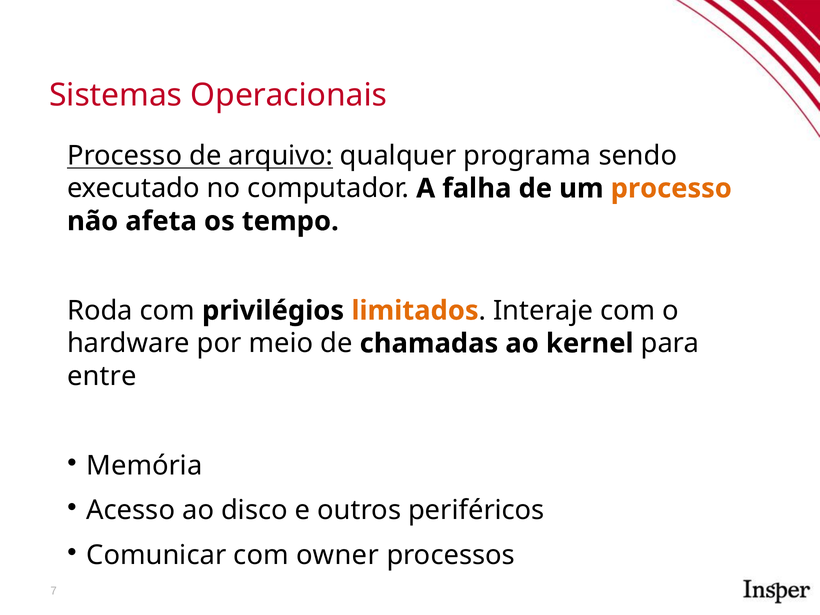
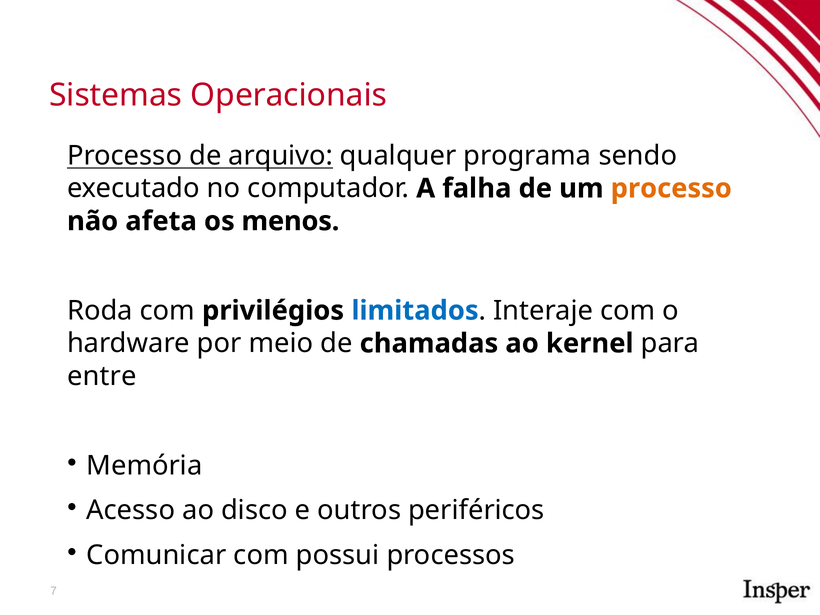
tempo: tempo -> menos (290, 221)
limitados colour: orange -> blue (415, 311)
owner: owner -> possui (338, 555)
